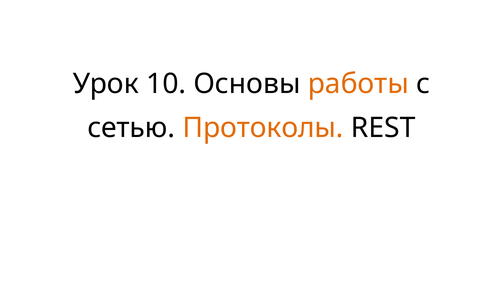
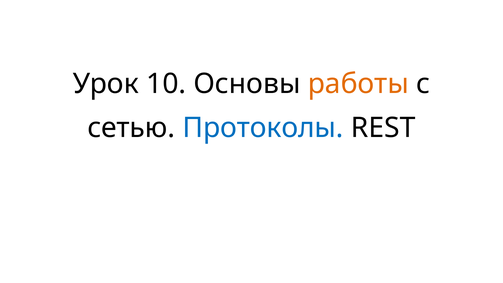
Протоколы colour: orange -> blue (263, 128)
